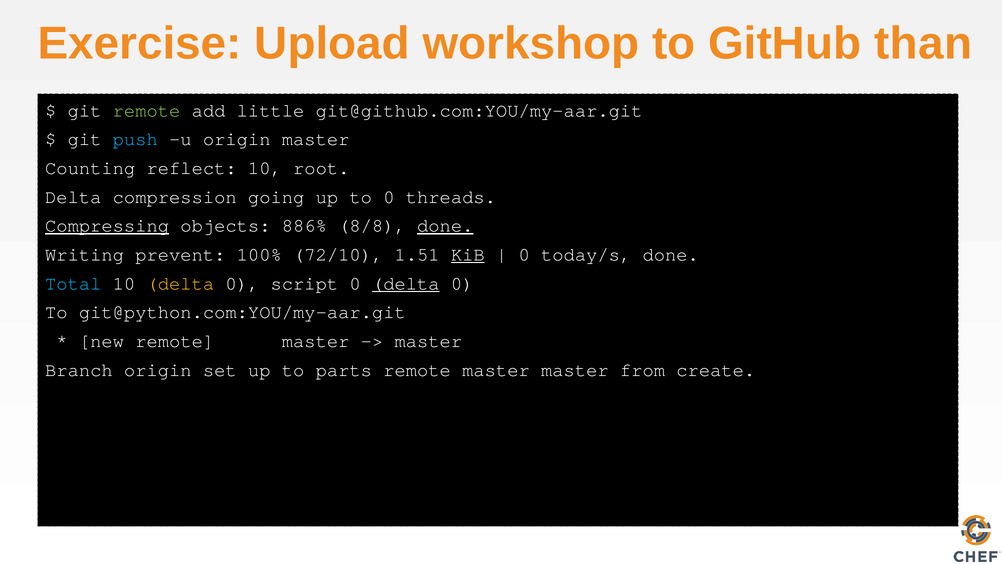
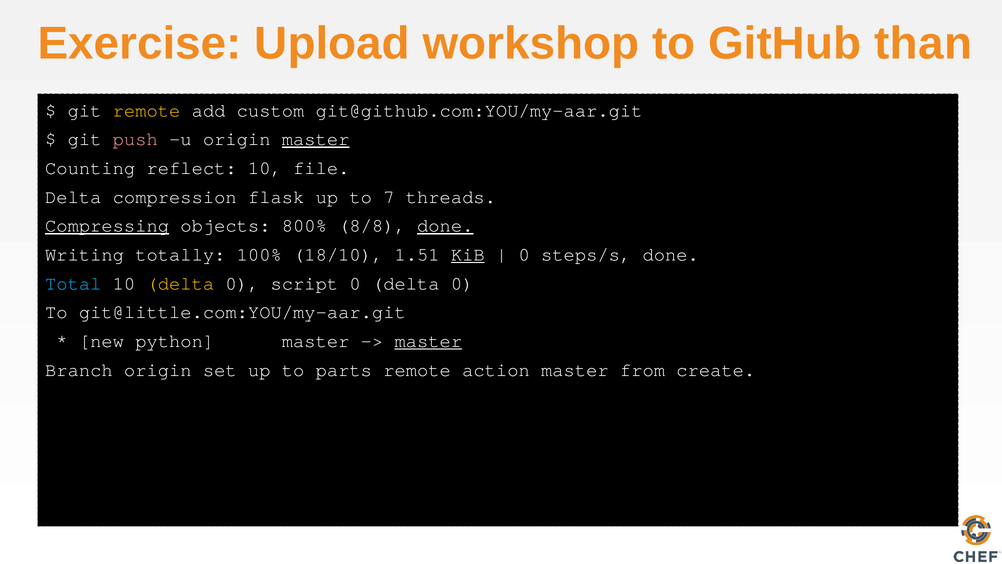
remote colour: light green -> yellow (147, 110)
little: little -> custom (271, 110)
push colour: light blue -> pink (135, 139)
master underline: none -> present (316, 139)
root: root -> file (321, 168)
going: going -> flask (276, 197)
to 0: 0 -> 7 (389, 197)
886%: 886% -> 800% (304, 226)
prevent: prevent -> totally (180, 254)
72/10: 72/10 -> 18/10 (338, 254)
today/s: today/s -> steps/s (586, 254)
delta underline: present -> none (406, 283)
git@python.com:YOU/my-aar.git: git@python.com:YOU/my-aar.git -> git@little.com:YOU/my-aar.git (242, 312)
new remote: remote -> python (175, 341)
master underline: none -> present (428, 341)
master: master -> action (496, 370)
